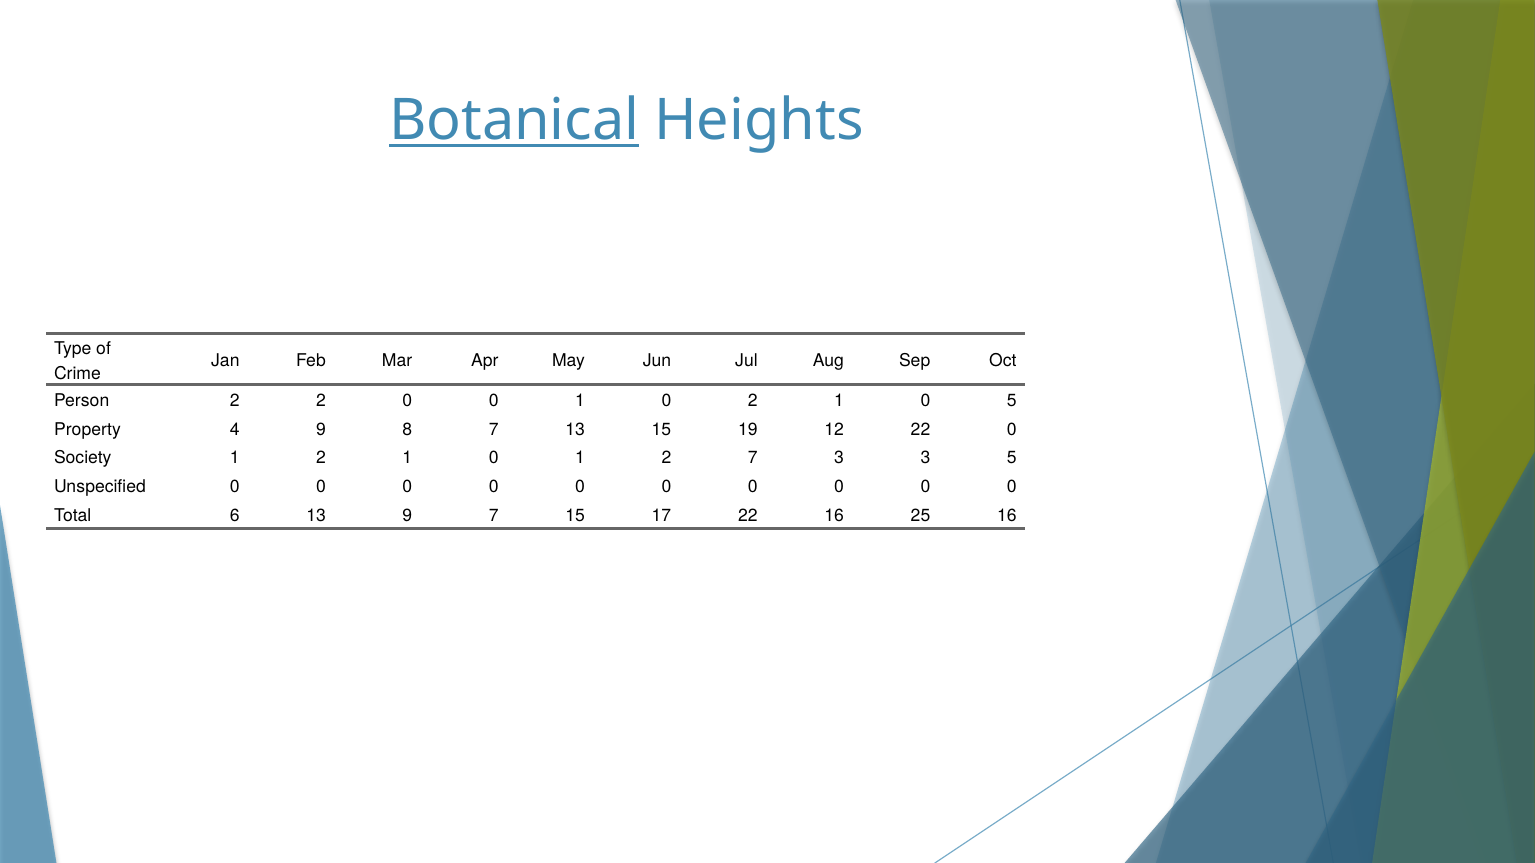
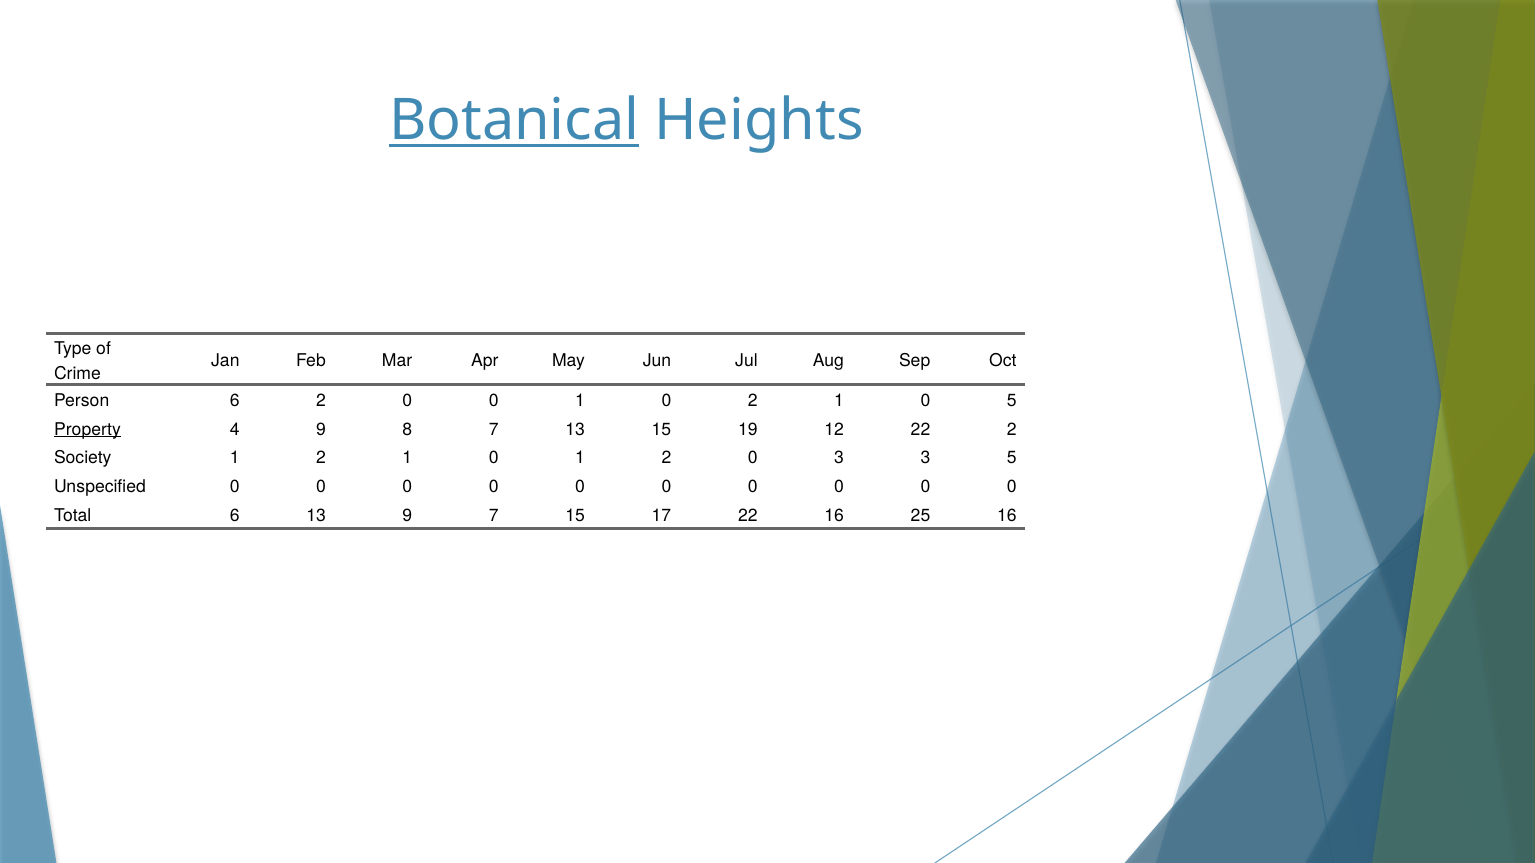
Person 2: 2 -> 6 (235, 401)
Property underline: none -> present (87, 430)
22 0: 0 -> 2 (1012, 430)
1 2 7: 7 -> 0 (753, 458)
